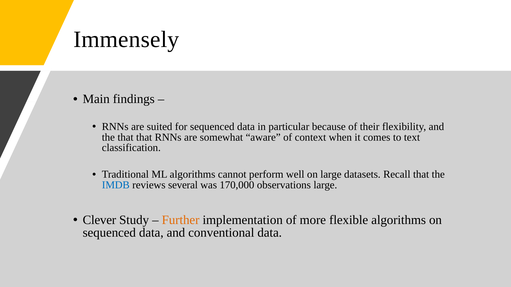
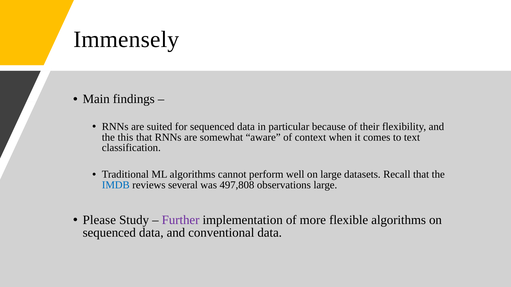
the that: that -> this (125, 137)
170,000: 170,000 -> 497,808 (237, 185)
Clever: Clever -> Please (99, 220)
Further colour: orange -> purple (181, 220)
